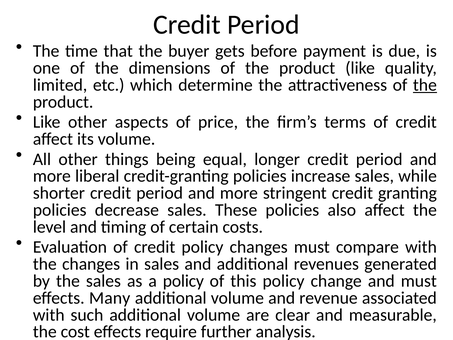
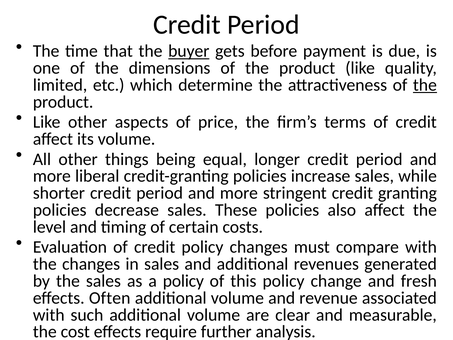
buyer underline: none -> present (189, 51)
and must: must -> fresh (419, 281)
Many: Many -> Often (110, 298)
